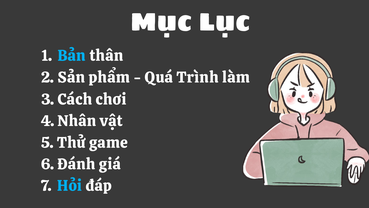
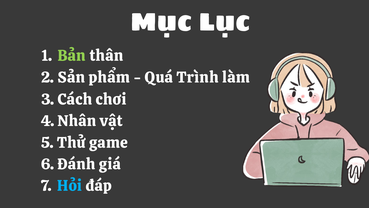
Bản colour: light blue -> light green (72, 56)
